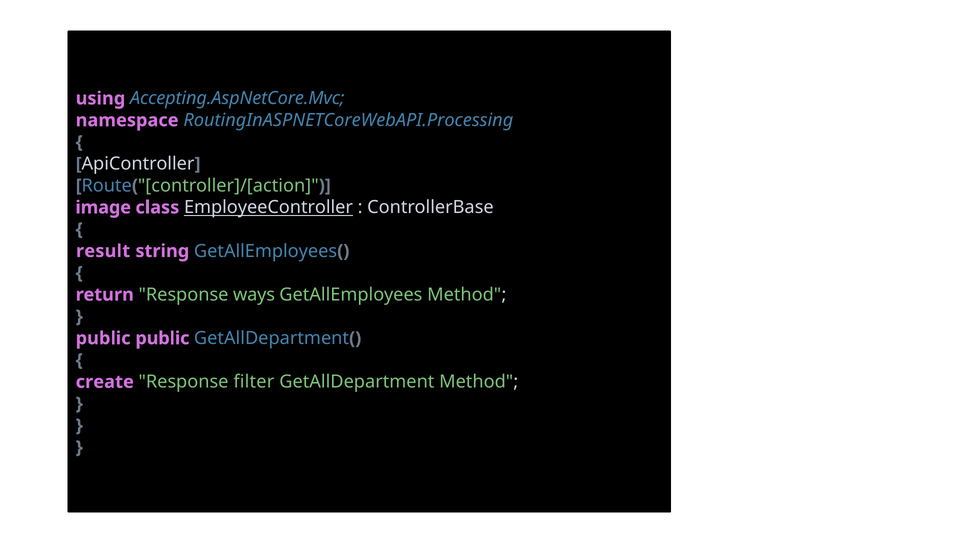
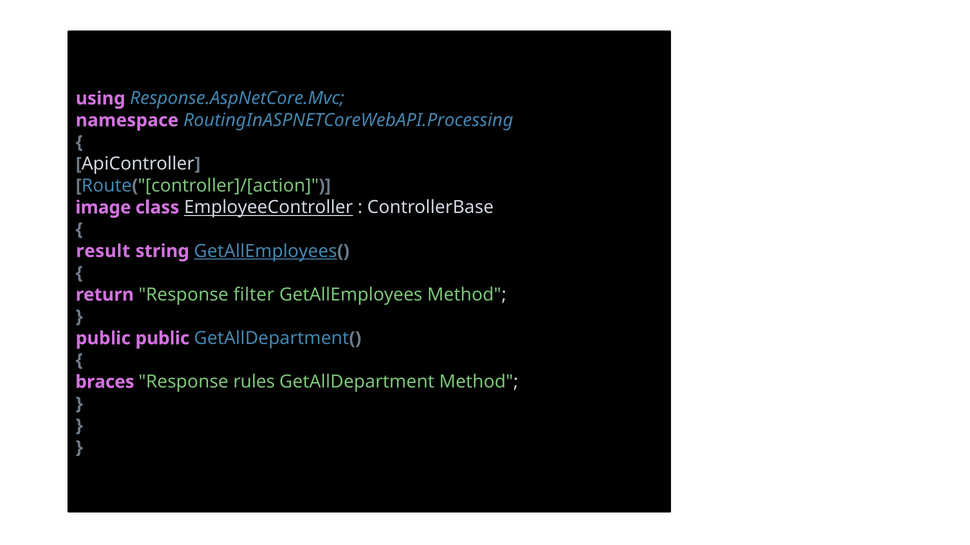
Accepting.AspNetCore.Mvc: Accepting.AspNetCore.Mvc -> Response.AspNetCore.Mvc (237, 99)
GetAllEmployees underline: none -> present (266, 251)
ways: ways -> filter (254, 295)
create: create -> braces (105, 382)
filter: filter -> rules (254, 382)
